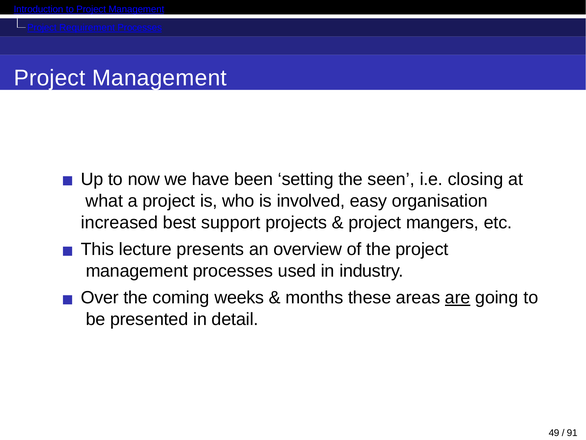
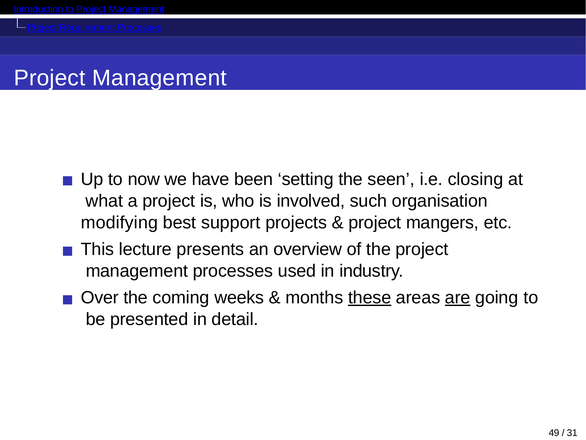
easy: easy -> such (368, 201)
increased: increased -> modifying (119, 223)
these underline: none -> present (370, 298)
91: 91 -> 31 (572, 433)
